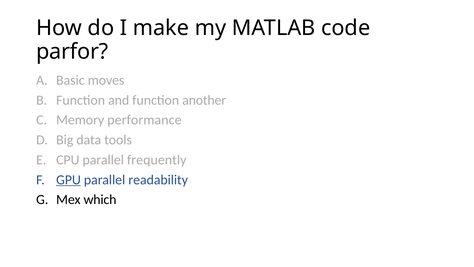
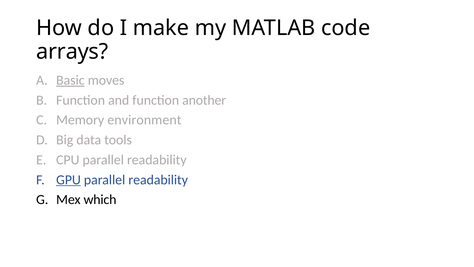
parfor: parfor -> arrays (72, 52)
Basic underline: none -> present (70, 80)
performance: performance -> environment (144, 120)
CPU parallel frequently: frequently -> readability (157, 160)
